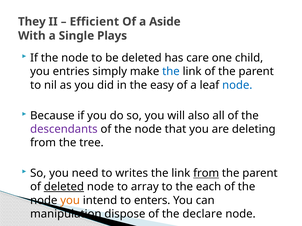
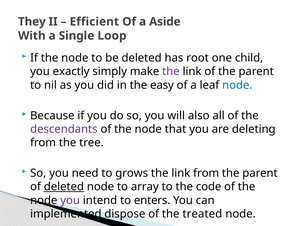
Plays: Plays -> Loop (112, 36)
care: care -> root (198, 58)
entries: entries -> exactly (71, 72)
the colour: blue -> purple (171, 72)
writes: writes -> grows (132, 174)
from underline: present -> none (206, 174)
each: each -> code (209, 187)
you colour: orange -> purple (70, 201)
manipulation: manipulation -> implemented (66, 214)
declare: declare -> treated (202, 214)
